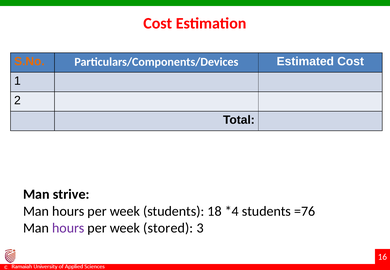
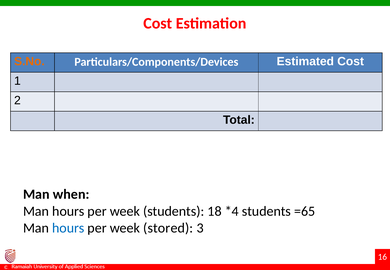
strive: strive -> when (71, 194)
=76: =76 -> =65 (305, 211)
hours colour: purple -> blue (68, 228)
